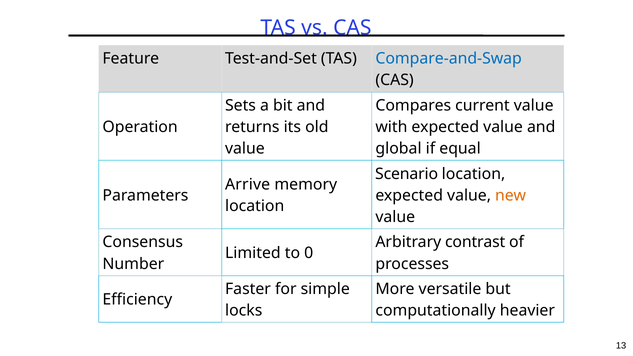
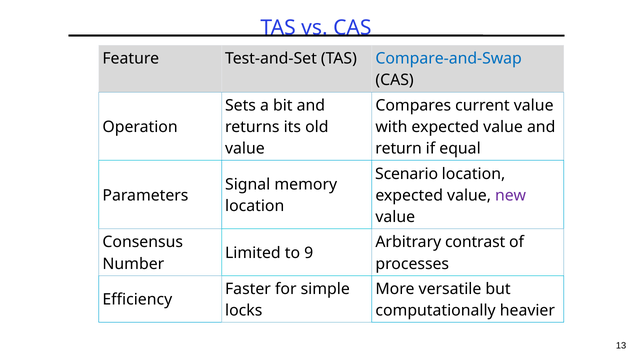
global: global -> return (399, 149)
Arrive: Arrive -> Signal (248, 185)
new colour: orange -> purple (511, 195)
0: 0 -> 9 (309, 253)
